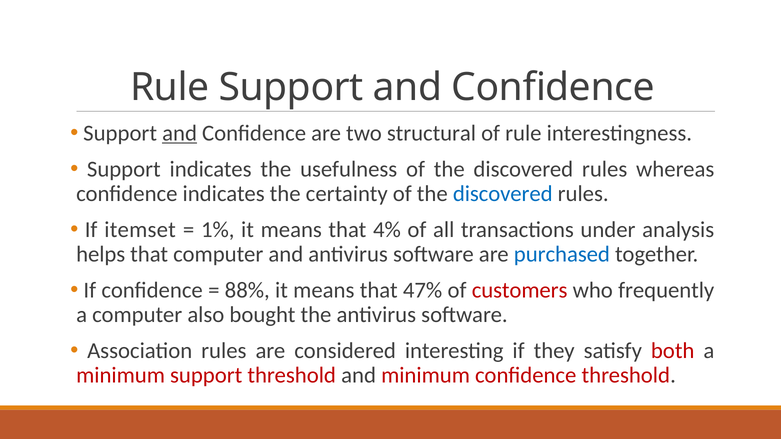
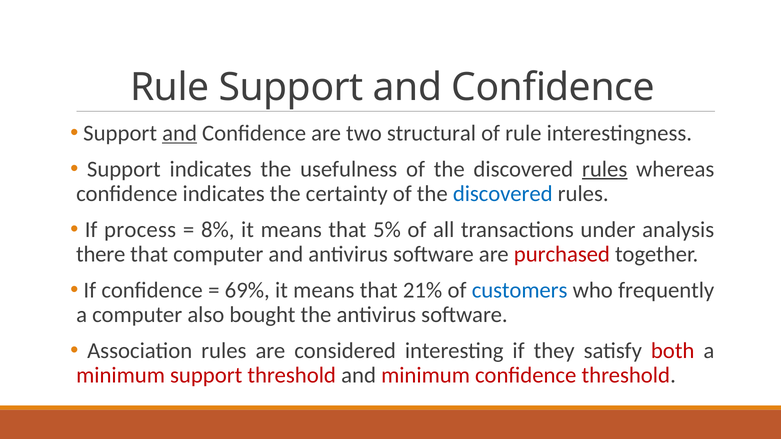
rules underline: none -> present (605, 169)
itemset: itemset -> process (140, 230)
1%: 1% -> 8% (218, 230)
4%: 4% -> 5% (387, 230)
helps: helps -> there (101, 254)
purchased colour: blue -> red (562, 254)
88%: 88% -> 69% (247, 290)
47%: 47% -> 21% (423, 290)
customers colour: red -> blue (520, 290)
